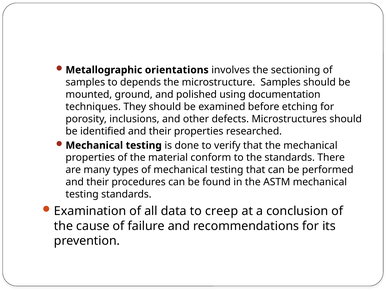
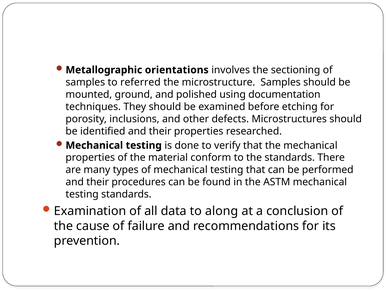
depends: depends -> referred (140, 82)
creep: creep -> along (222, 211)
